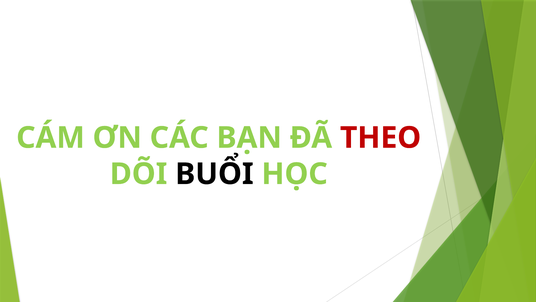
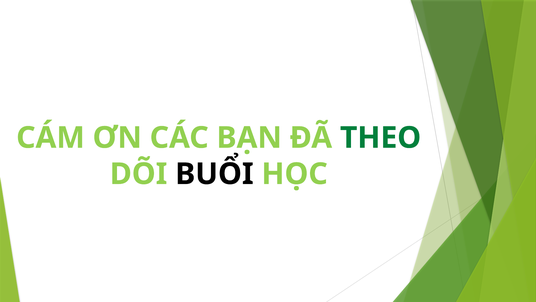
THEO colour: red -> green (381, 138)
